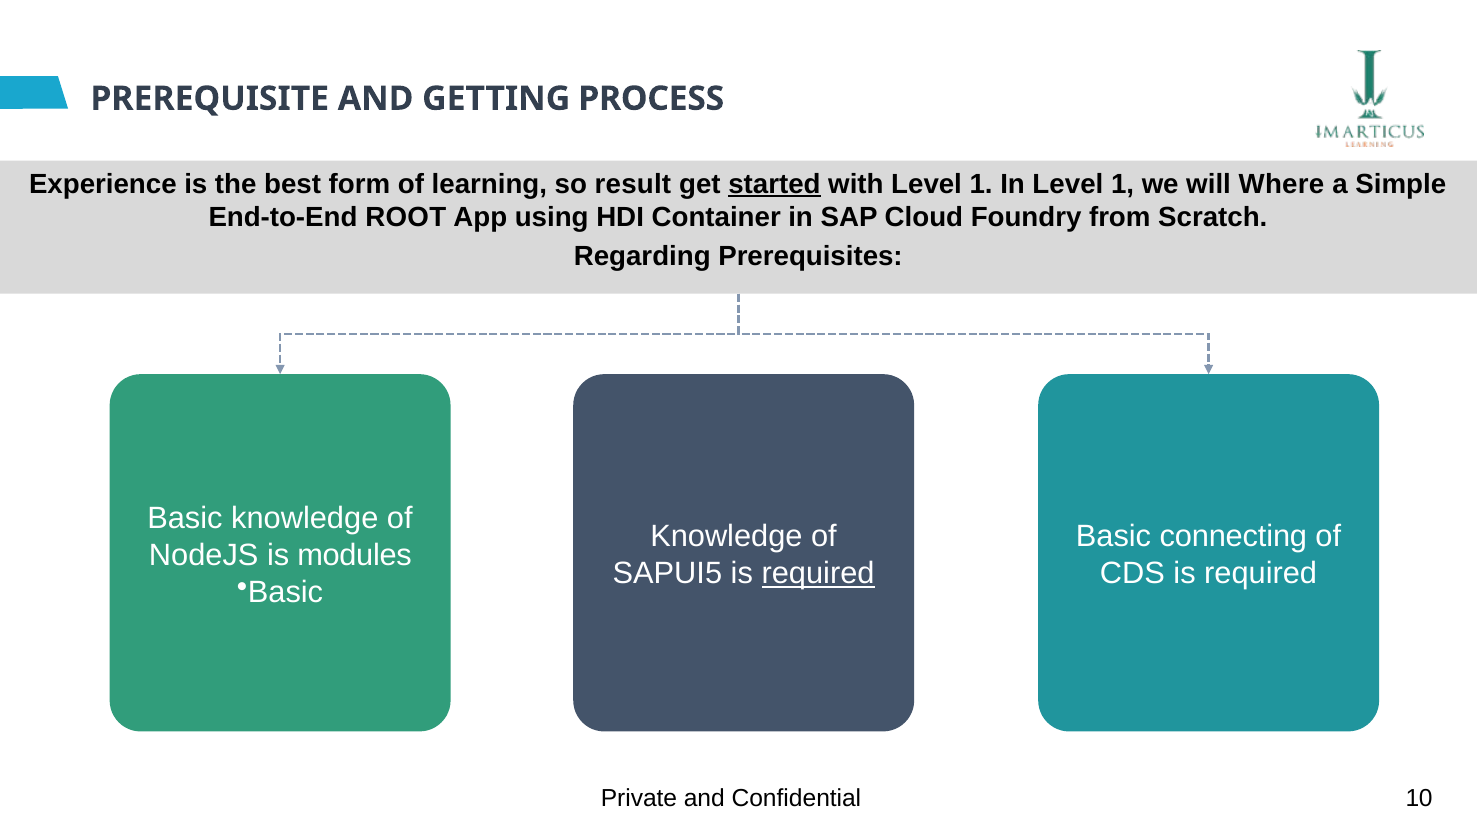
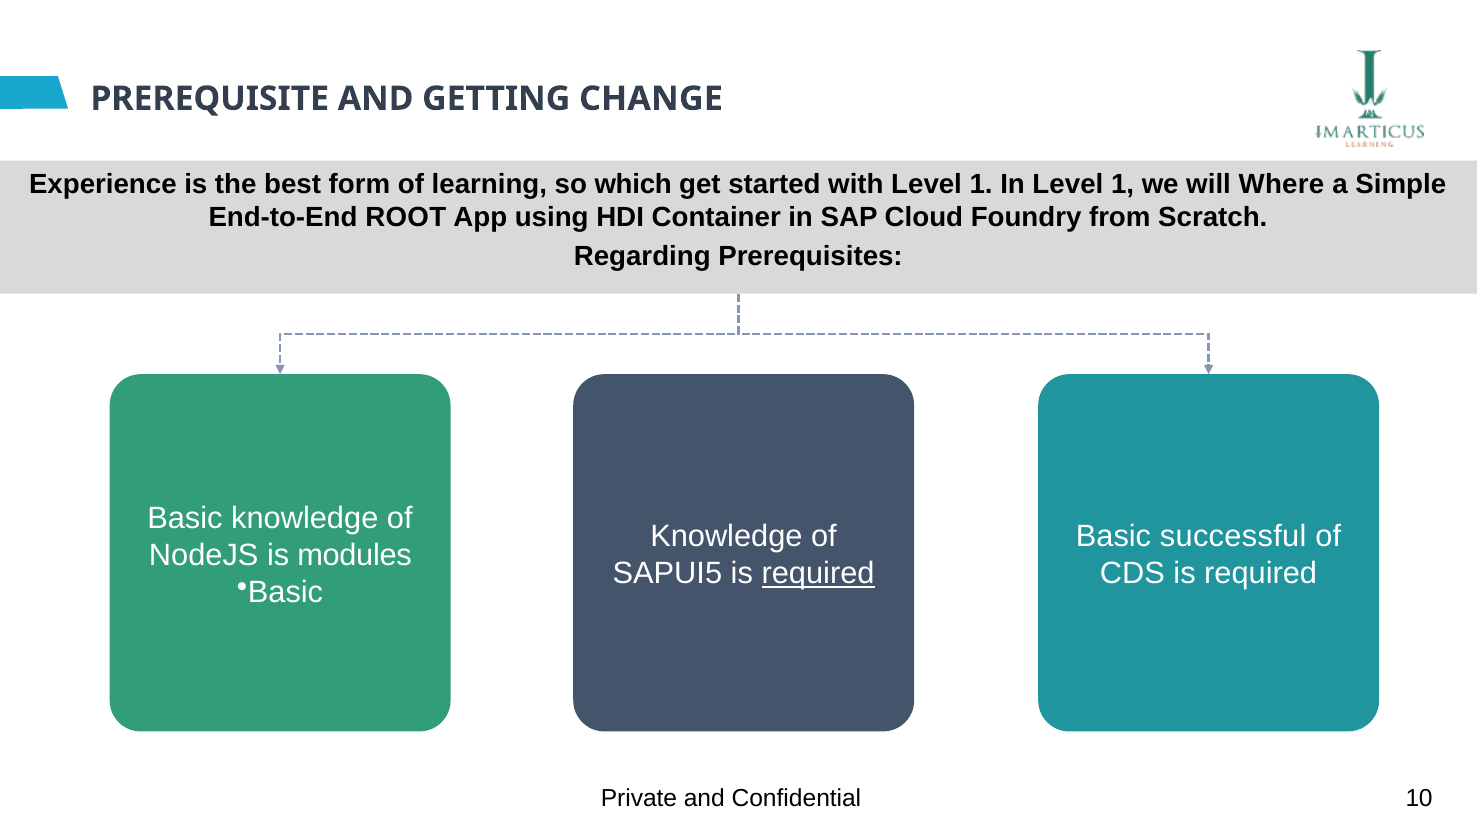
PROCESS: PROCESS -> CHANGE (651, 99)
result: result -> which (633, 184)
started underline: present -> none (774, 184)
connecting: connecting -> successful (1233, 536)
